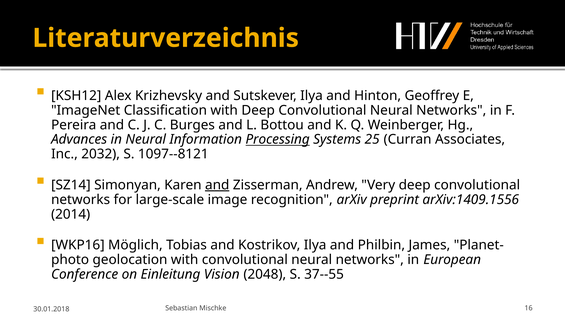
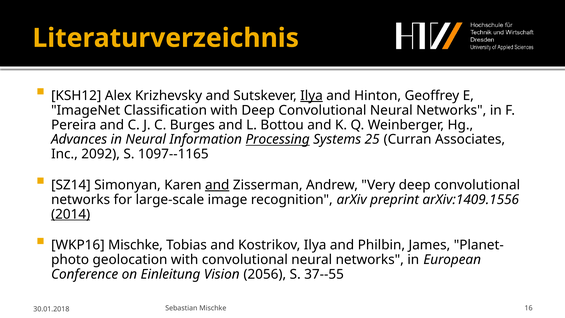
Ilya underline: none -> present (311, 96)
2032: 2032 -> 2092 (101, 154)
1097--8121: 1097--8121 -> 1097--1165 (173, 154)
2014 underline: none -> present (71, 214)
WKP16 Möglich: Möglich -> Mischke (135, 245)
2048: 2048 -> 2056 (265, 274)
